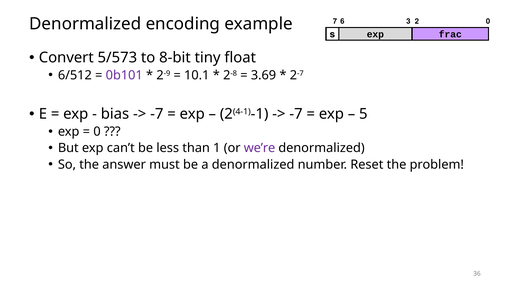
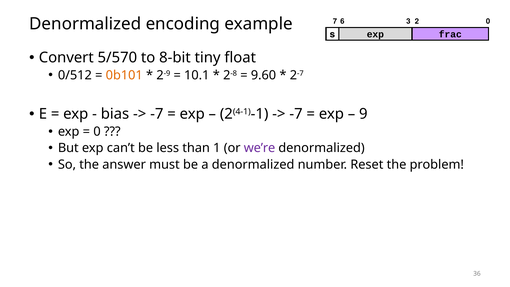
5/573: 5/573 -> 5/570 (117, 58)
6/512: 6/512 -> 0/512 (75, 75)
0b101 colour: purple -> orange (124, 75)
3.69: 3.69 -> 9.60 (263, 75)
5: 5 -> 9 (363, 114)
